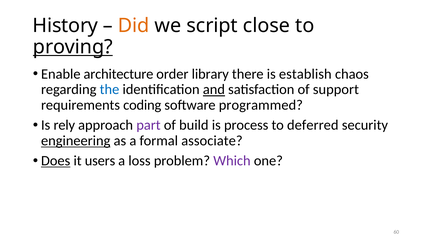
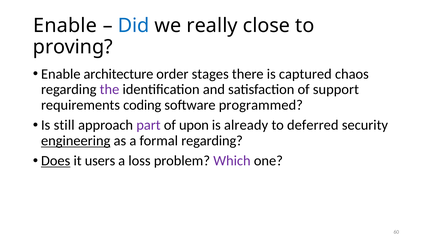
History: History -> Enable (65, 26)
Did colour: orange -> blue (134, 26)
script: script -> really (212, 26)
proving underline: present -> none (73, 47)
library: library -> stages (210, 74)
establish: establish -> captured (305, 74)
the colour: blue -> purple (110, 90)
and underline: present -> none (214, 90)
rely: rely -> still (64, 125)
build: build -> upon (194, 125)
process: process -> already (246, 125)
formal associate: associate -> regarding (212, 141)
